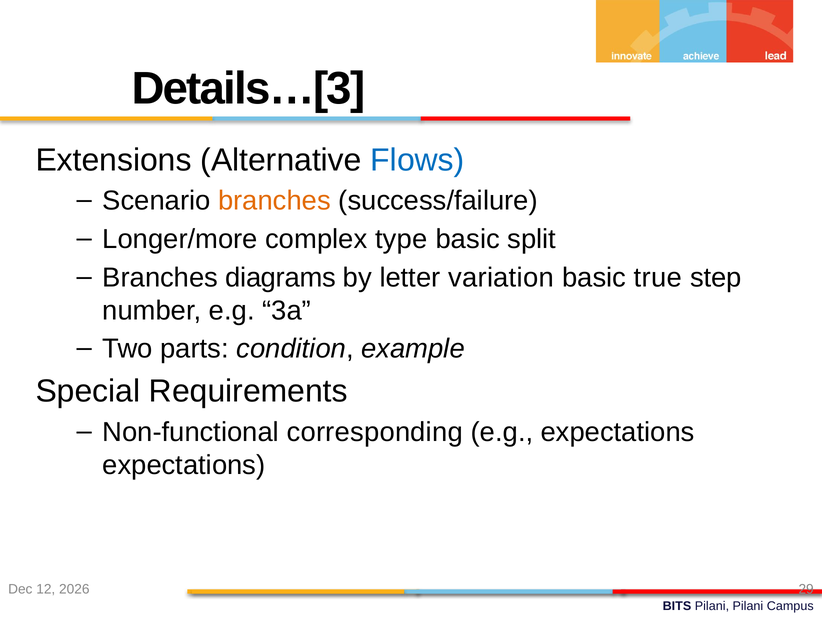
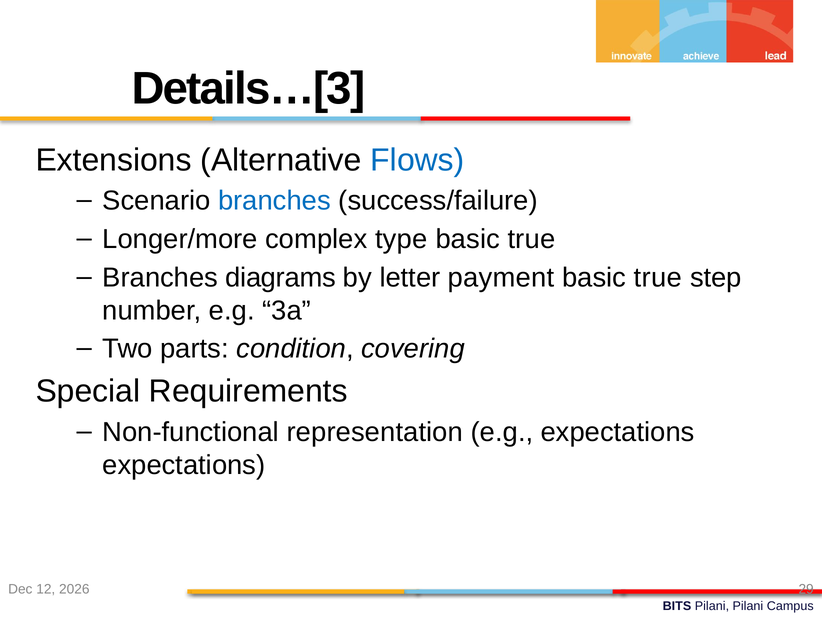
branches colour: orange -> blue (274, 201)
split: split -> true (532, 239)
variation: variation -> payment (501, 277)
example: example -> covering (413, 349)
corresponding: corresponding -> representation (375, 432)
